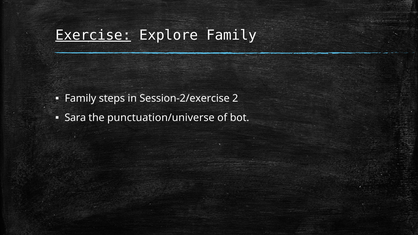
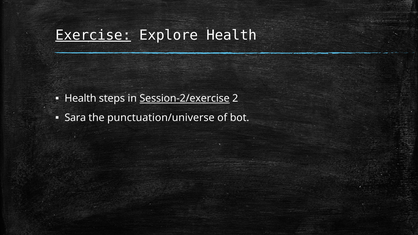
Explore Family: Family -> Health (232, 35)
Family: Family -> Health (80, 99)
Session-2/exercise underline: none -> present (185, 99)
